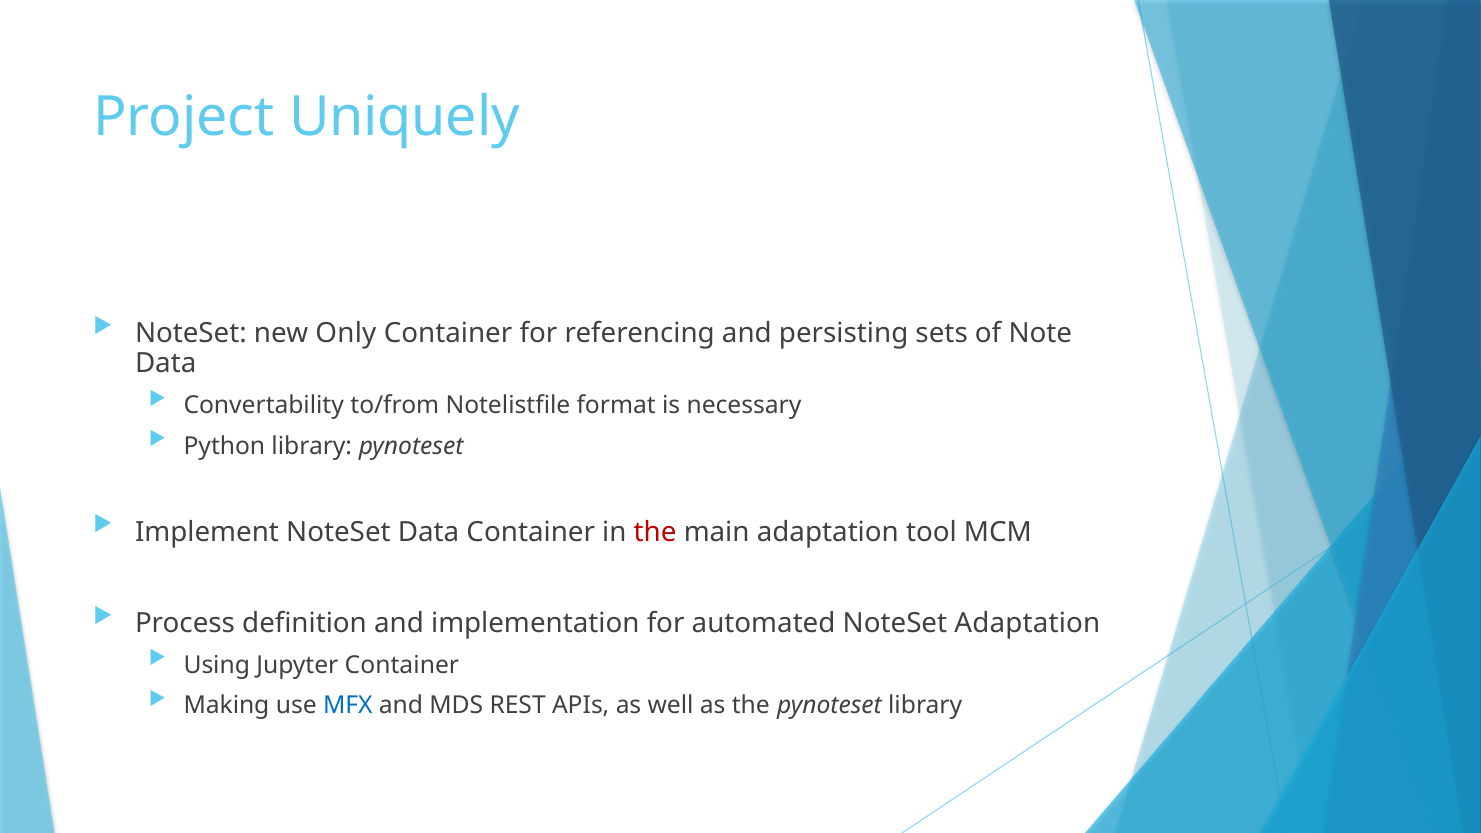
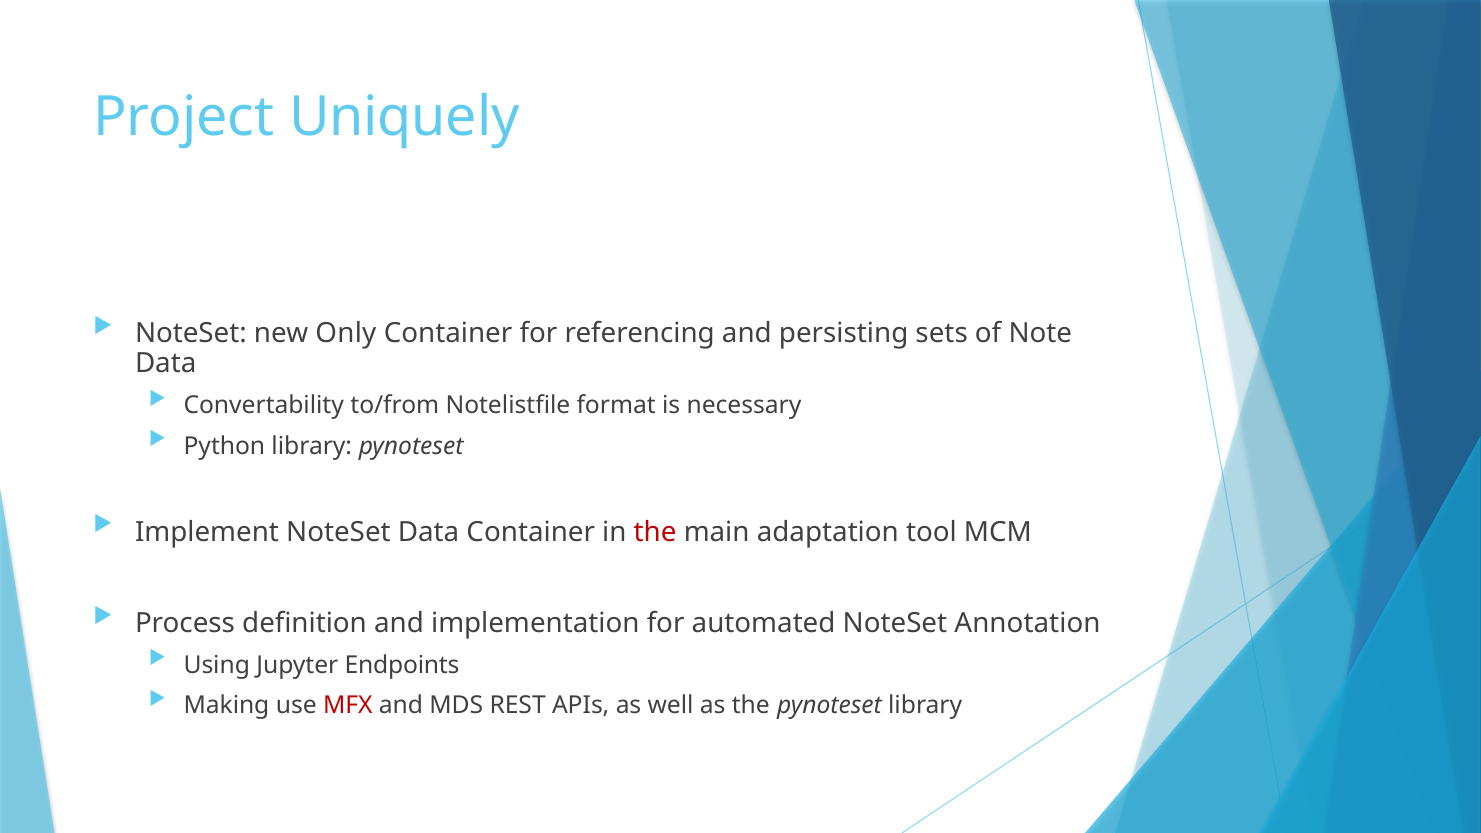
NoteSet Adaptation: Adaptation -> Annotation (1027, 623)
Jupyter Container: Container -> Endpoints (402, 665)
MFX colour: blue -> red (348, 705)
